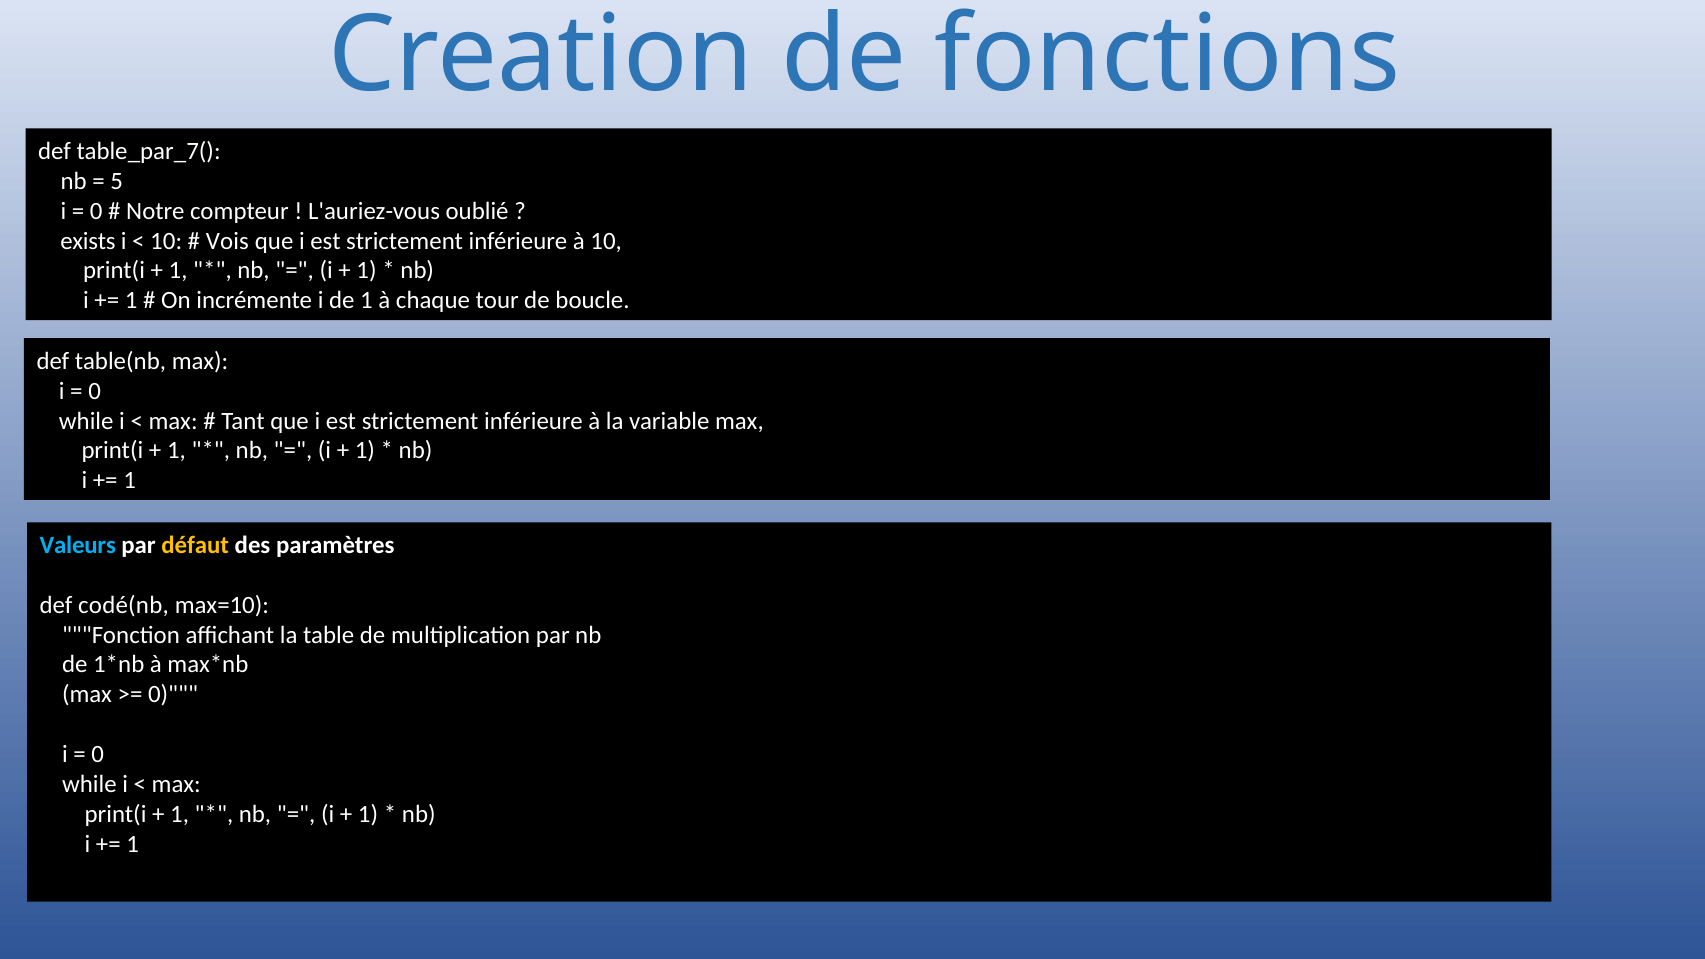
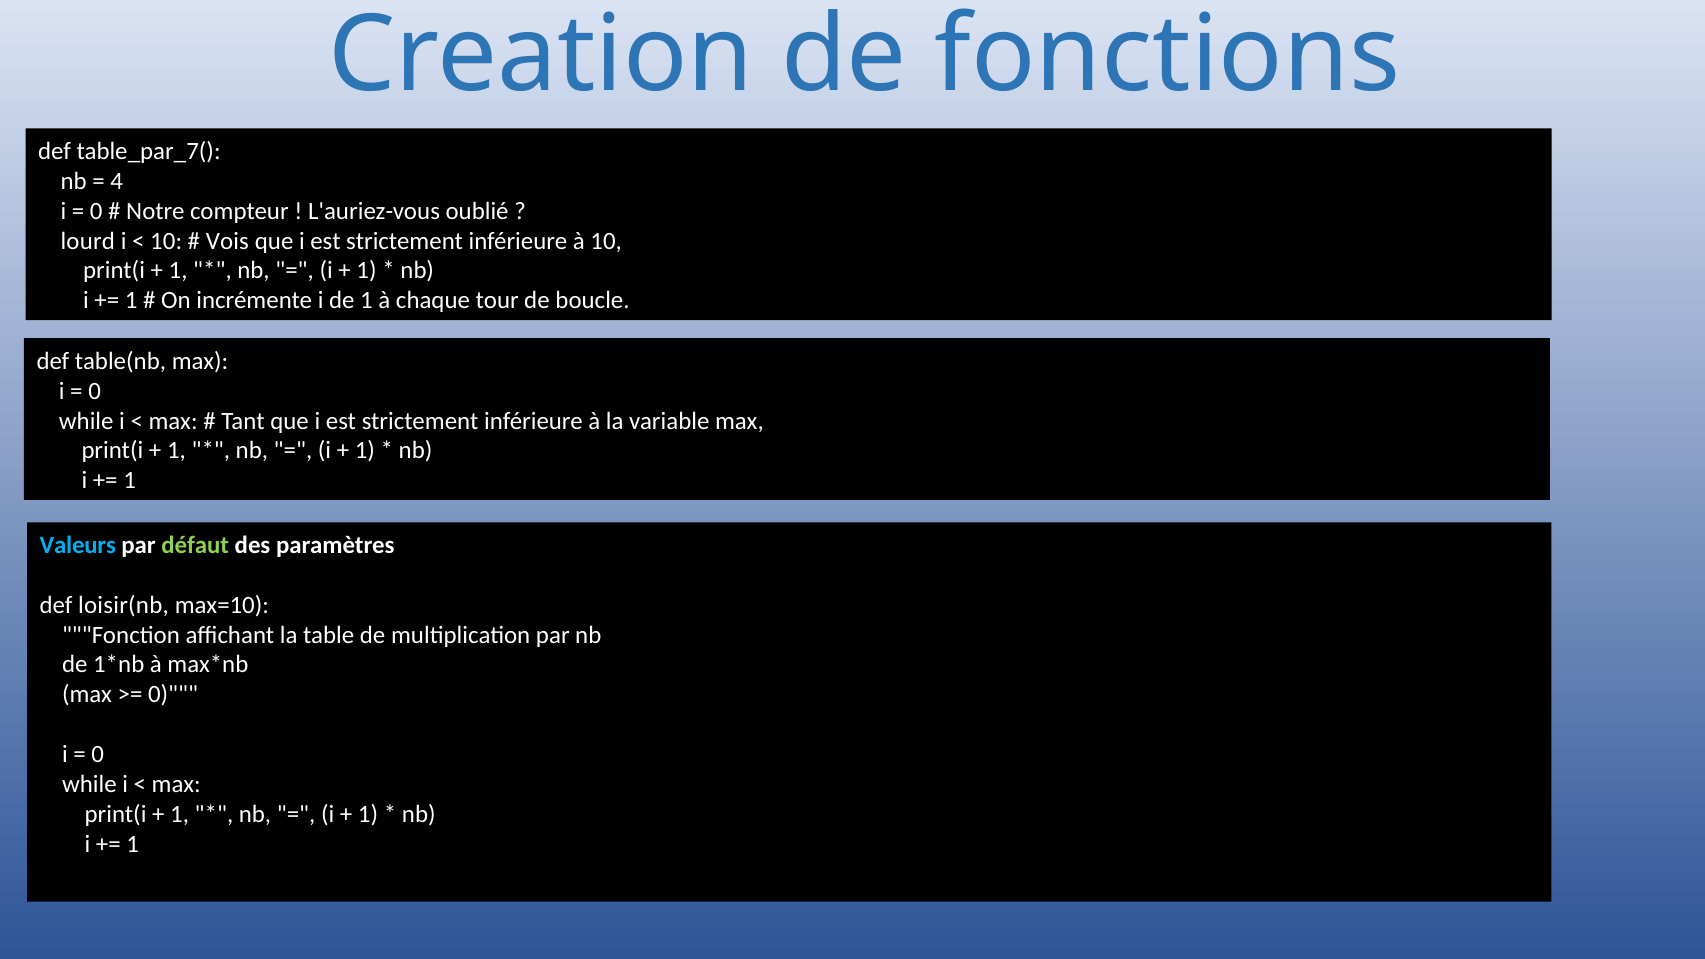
5: 5 -> 4 (117, 181)
exists: exists -> lourd (88, 241)
défaut colour: yellow -> light green (195, 545)
codé(nb: codé(nb -> loisir(nb (123, 605)
